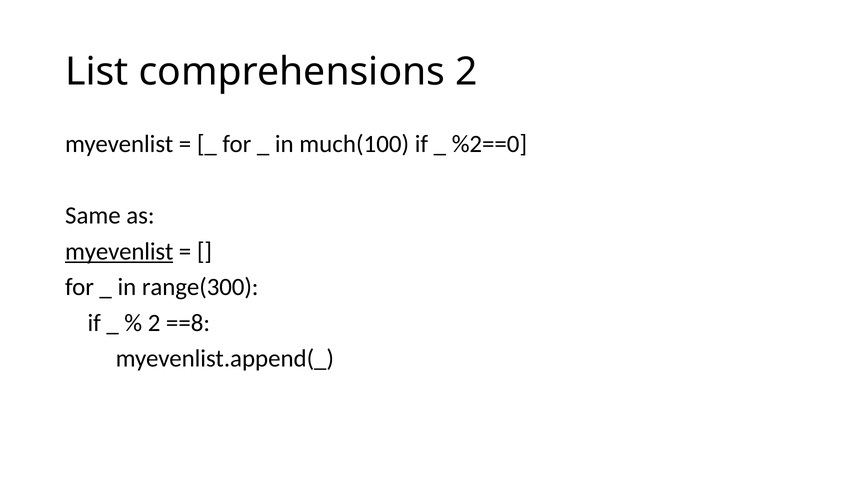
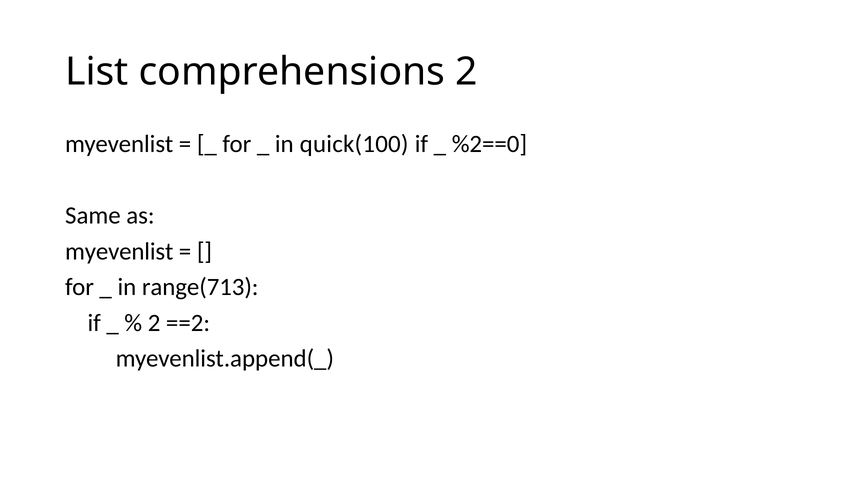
much(100: much(100 -> quick(100 (354, 144)
myevenlist underline: present -> none (119, 252)
range(300: range(300 -> range(713 (200, 287)
==8: ==8 -> ==2 (188, 323)
